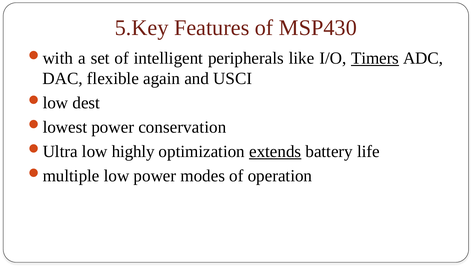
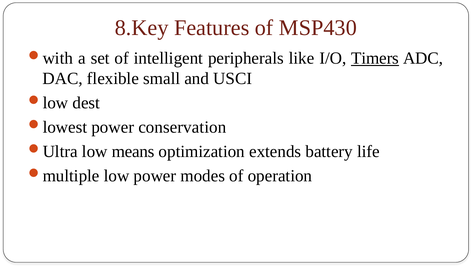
5.Key: 5.Key -> 8.Key (142, 28)
again: again -> small (162, 78)
highly: highly -> means (133, 151)
extends underline: present -> none (275, 151)
